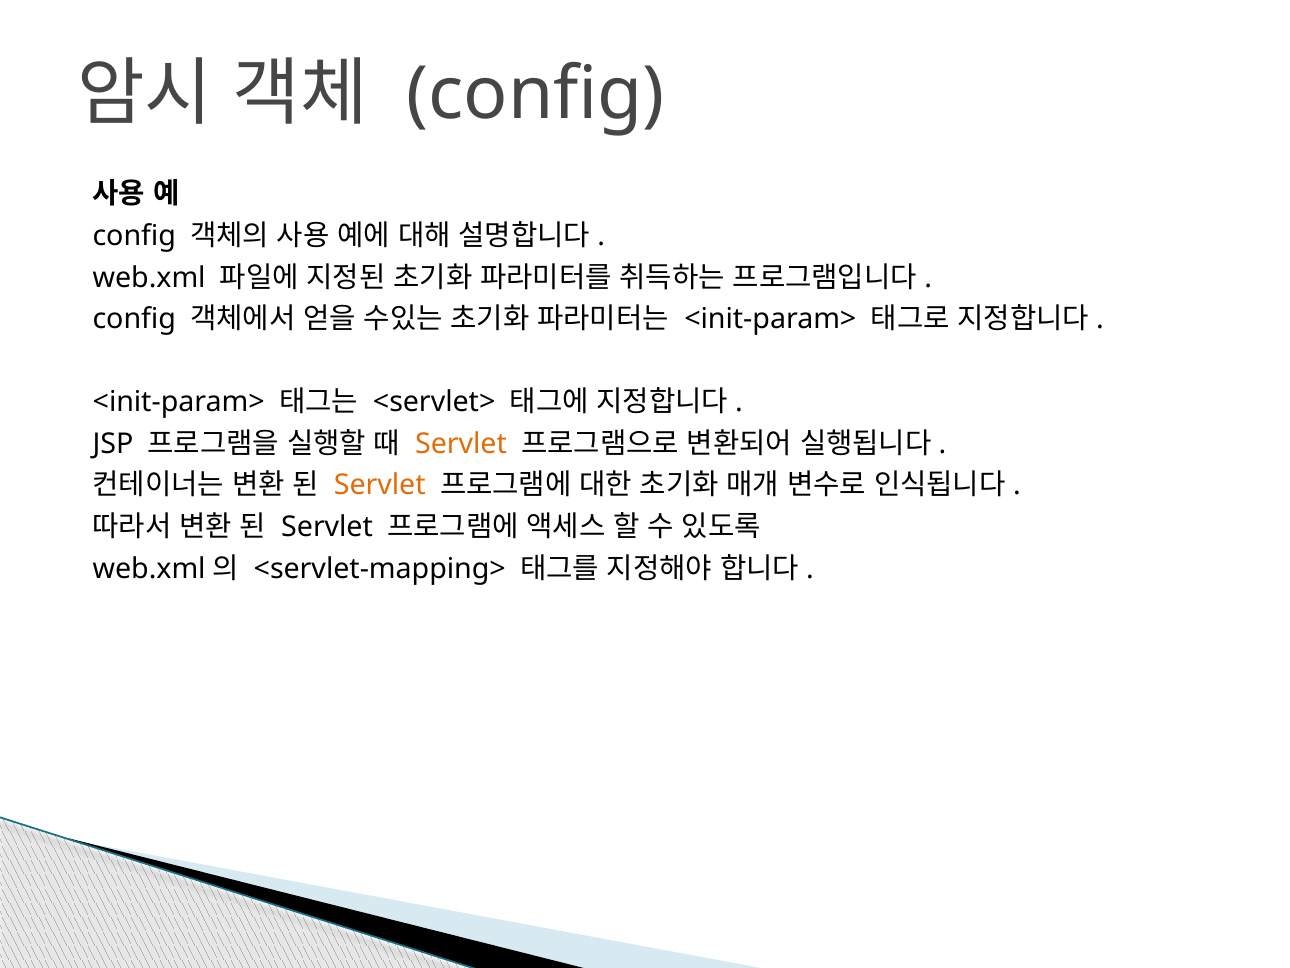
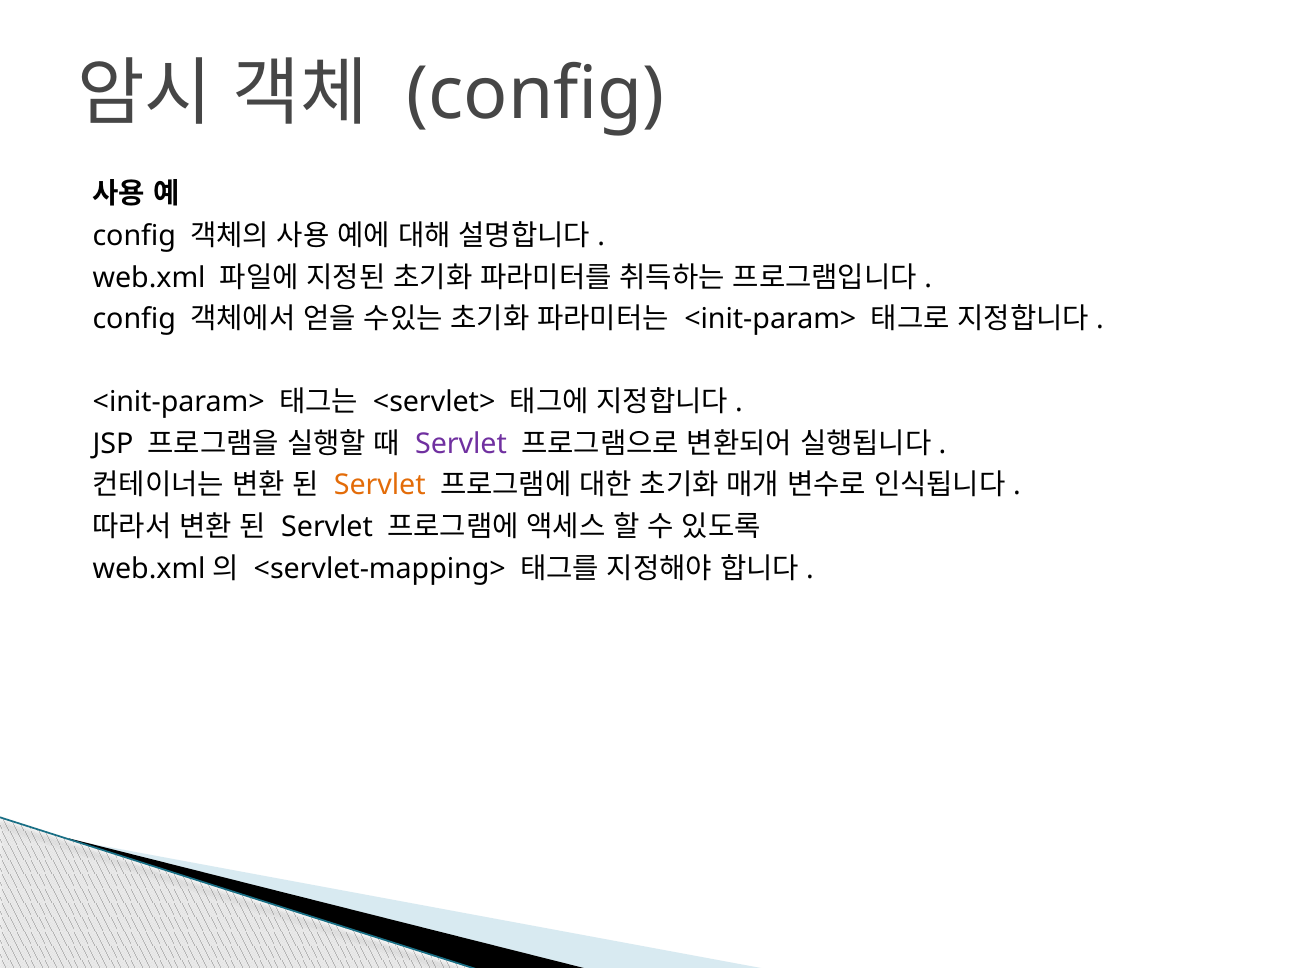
Servlet colour: orange -> purple (461, 444)
